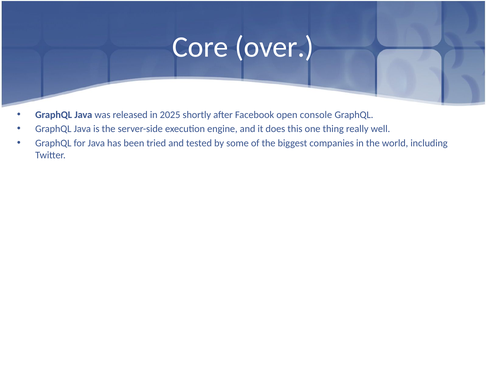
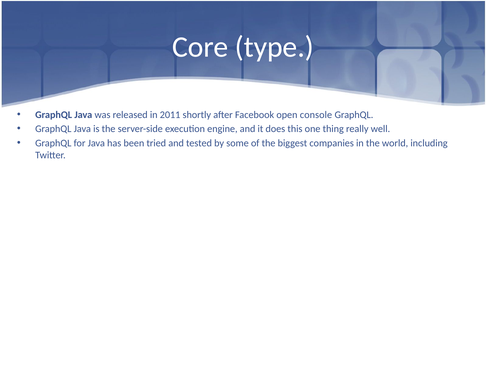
over: over -> type (274, 47)
2025: 2025 -> 2011 (170, 115)
